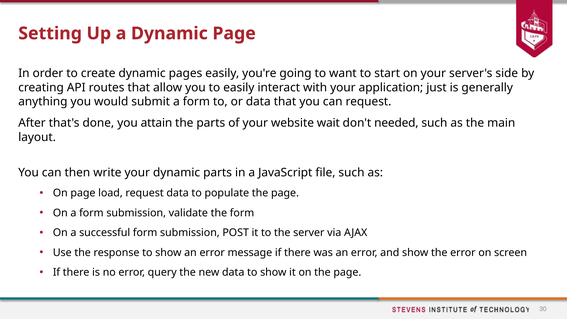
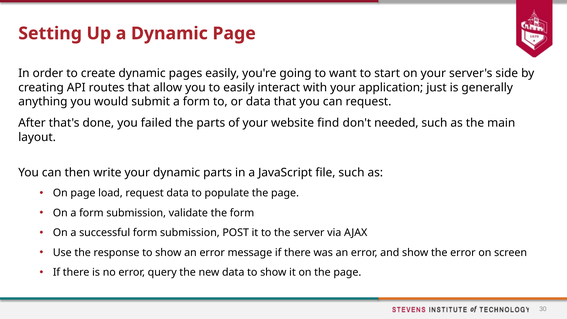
attain: attain -> failed (156, 123)
wait: wait -> find (328, 123)
